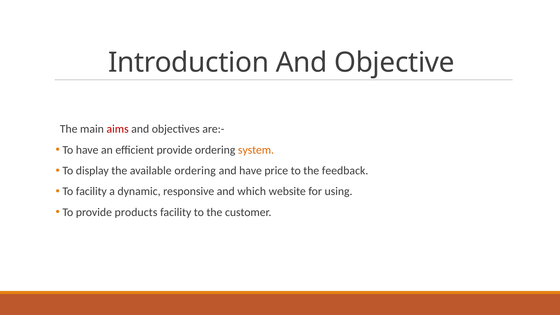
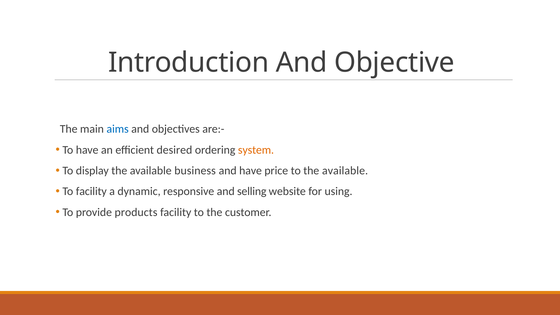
aims colour: red -> blue (118, 129)
efficient provide: provide -> desired (174, 150)
available ordering: ordering -> business (195, 171)
to the feedback: feedback -> available (345, 171)
which: which -> selling (252, 191)
